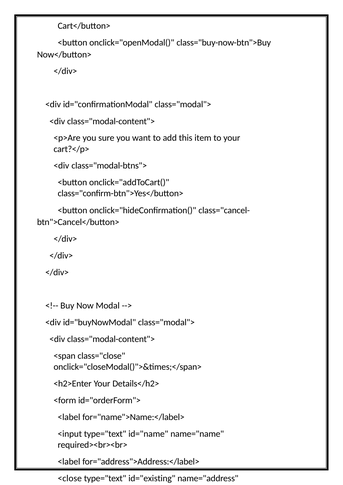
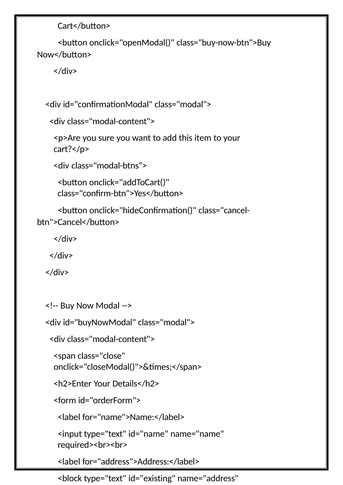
<close: <close -> <block (70, 478)
